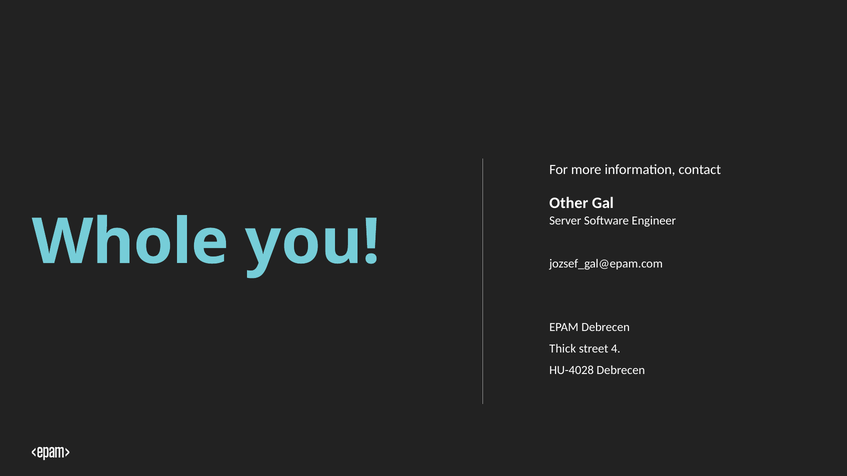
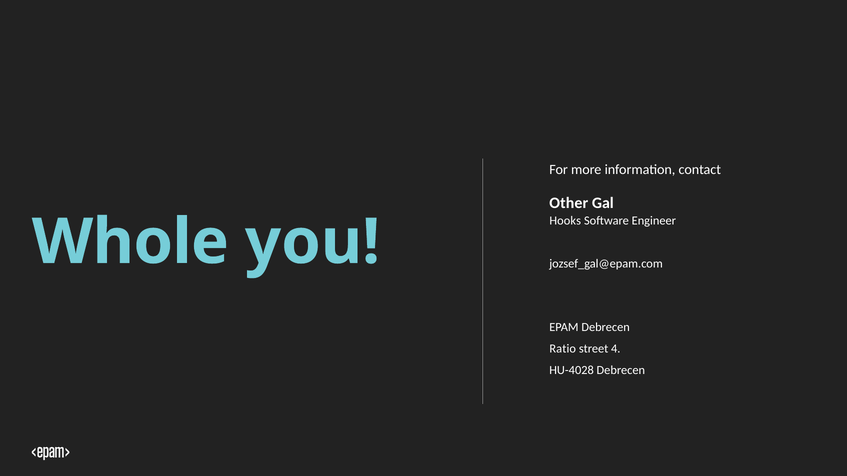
Server: Server -> Hooks (565, 221)
Thick: Thick -> Ratio (563, 349)
